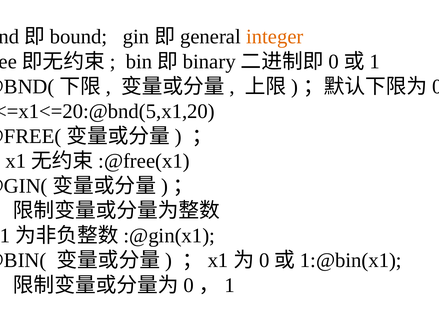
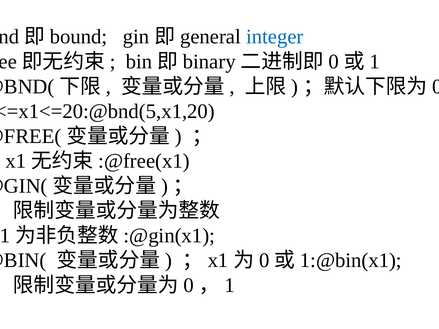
integer colour: orange -> blue (275, 37)
